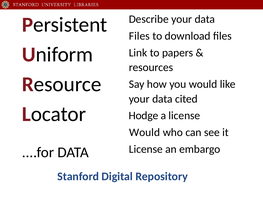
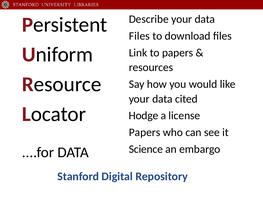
Would: Would -> Papers (145, 133)
License: License -> Science (146, 149)
